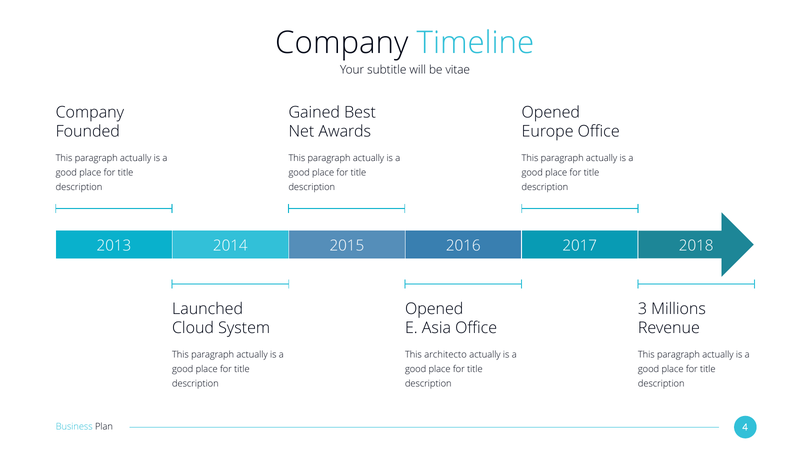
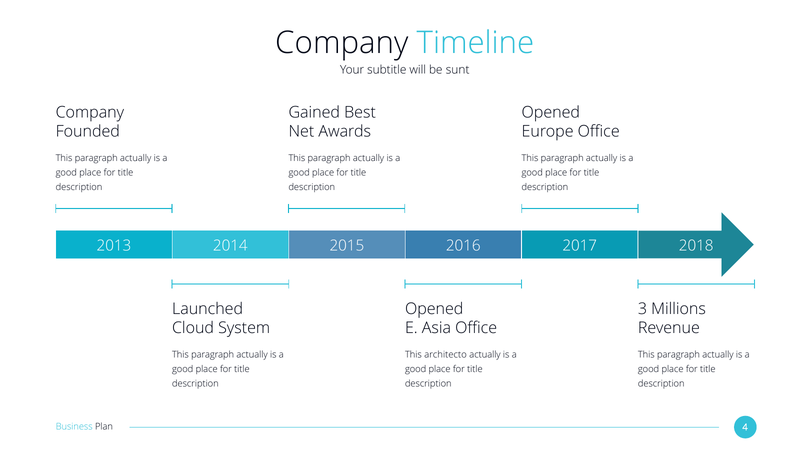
vitae: vitae -> sunt (458, 70)
